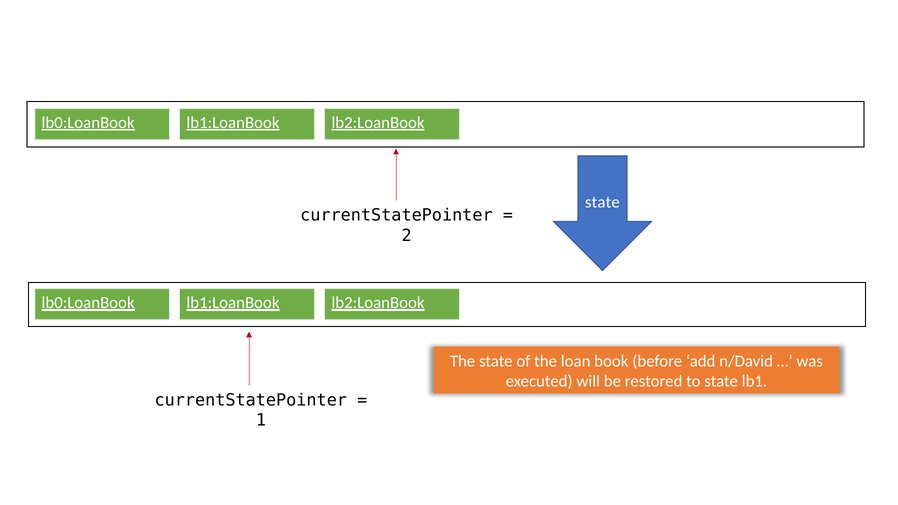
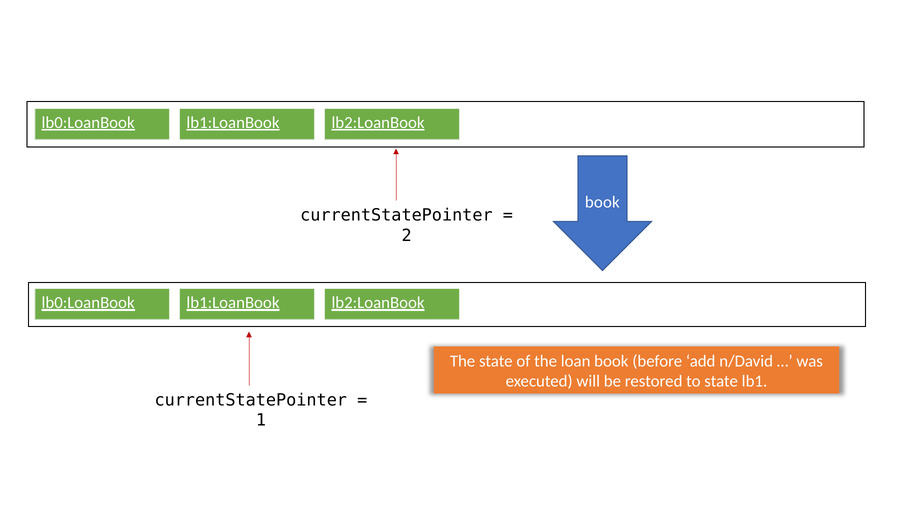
state: state -> book (602, 202)
